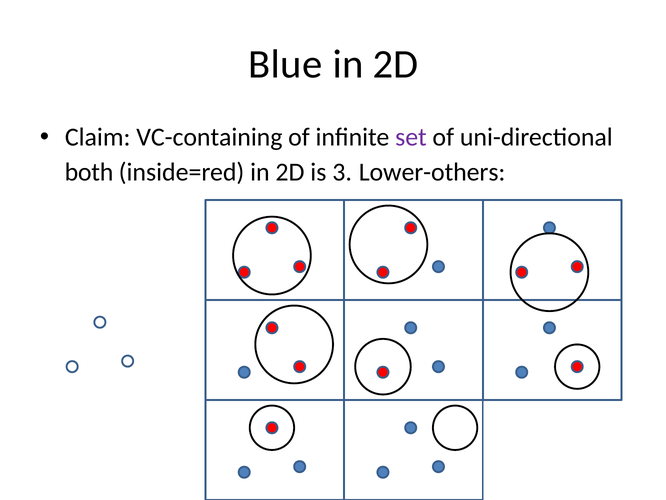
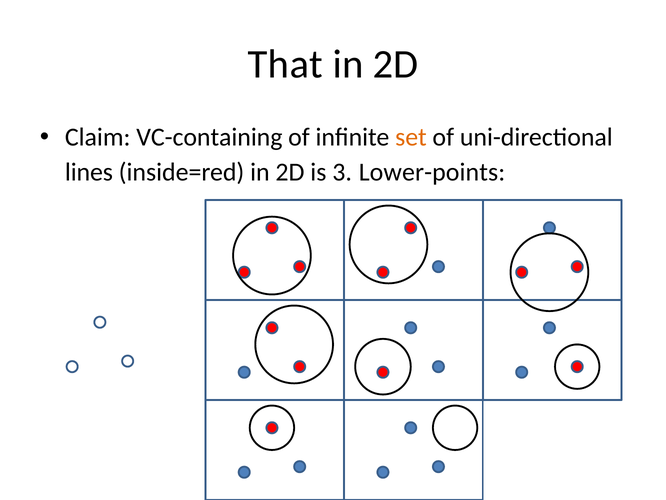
Blue: Blue -> That (285, 64)
set colour: purple -> orange (411, 137)
both: both -> lines (89, 172)
Lower-others: Lower-others -> Lower-points (432, 172)
